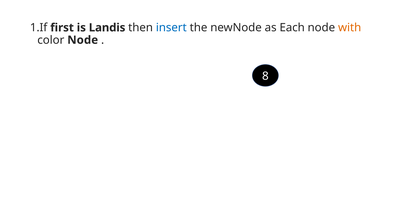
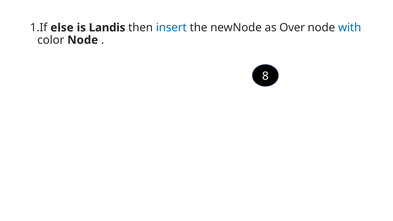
first: first -> else (62, 28)
Each: Each -> Over (292, 28)
with colour: orange -> blue (350, 28)
